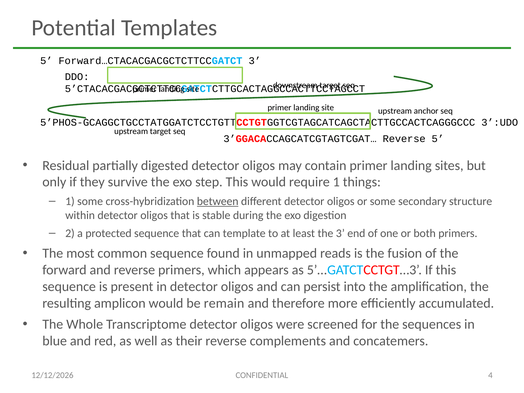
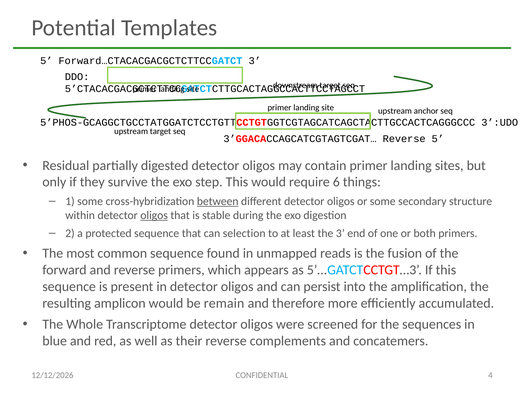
require 1: 1 -> 6 (336, 182)
oligos underline: none -> present (154, 215)
template: template -> selection (244, 233)
